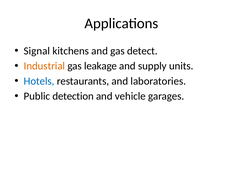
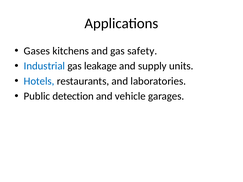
Signal: Signal -> Gases (37, 51)
detect: detect -> safety (142, 51)
Industrial colour: orange -> blue (44, 66)
